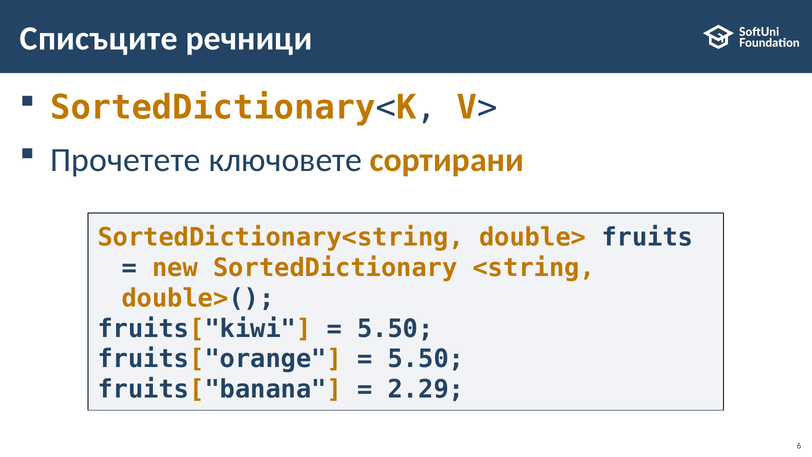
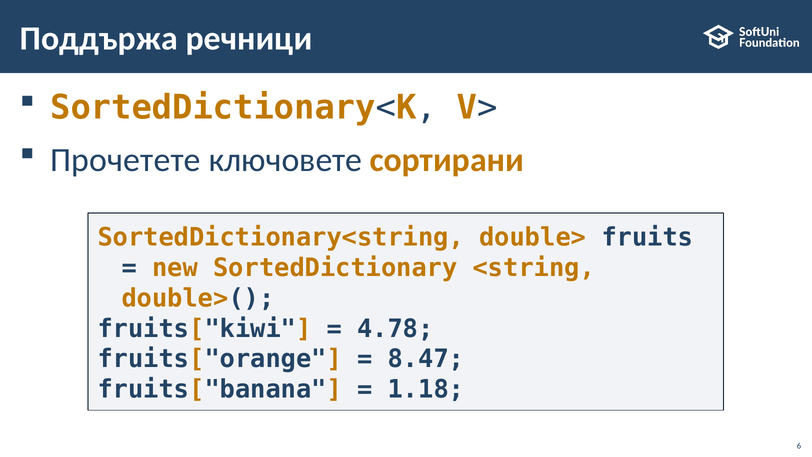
Списъците: Списъците -> Поддържа (99, 38)
5.50: 5.50 -> 4.78 (395, 328)
5.50: 5.50 -> 8.47 (426, 359)
2.29: 2.29 -> 1.18 (426, 389)
